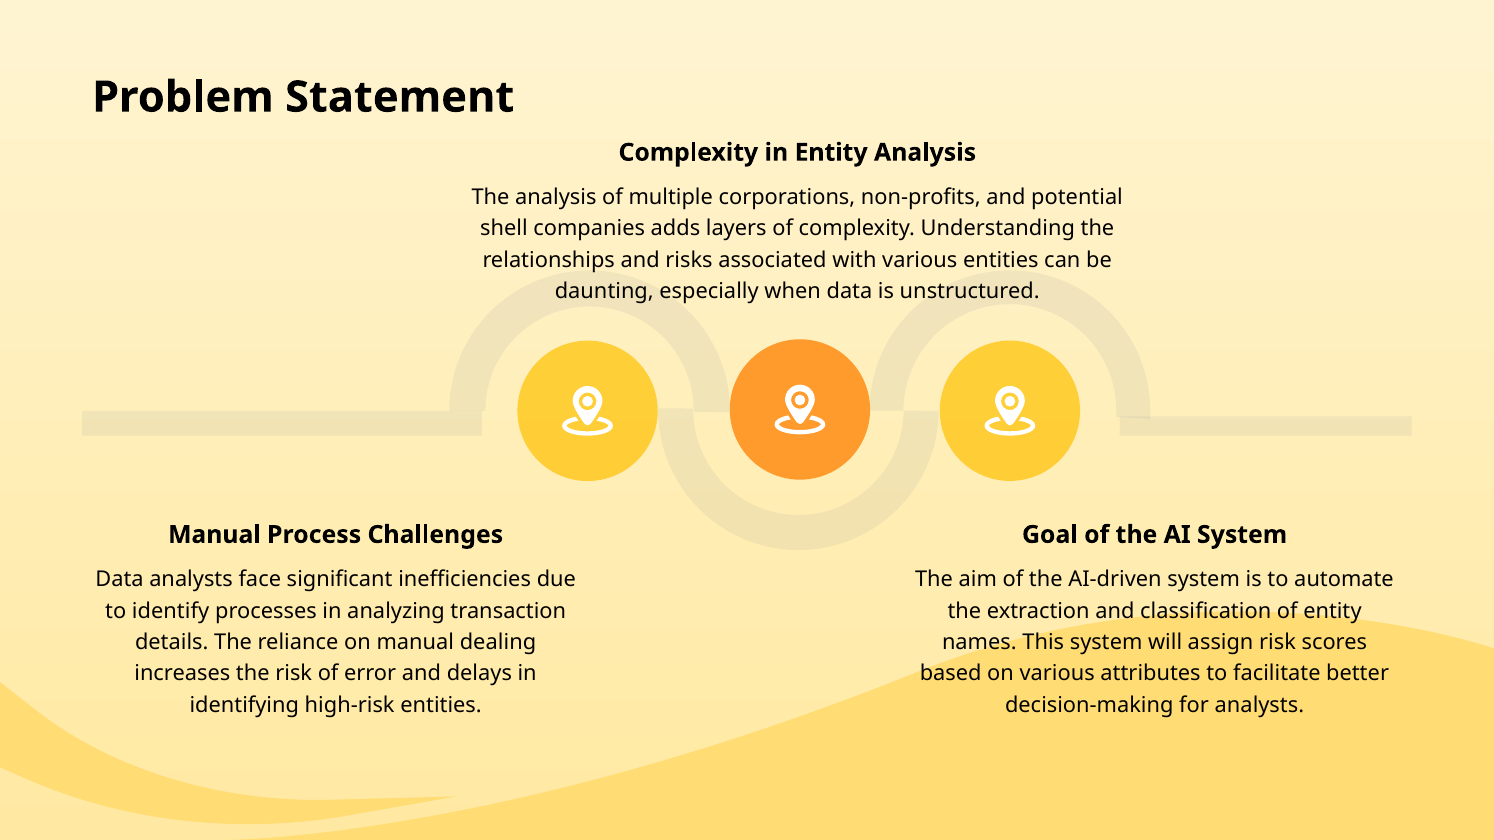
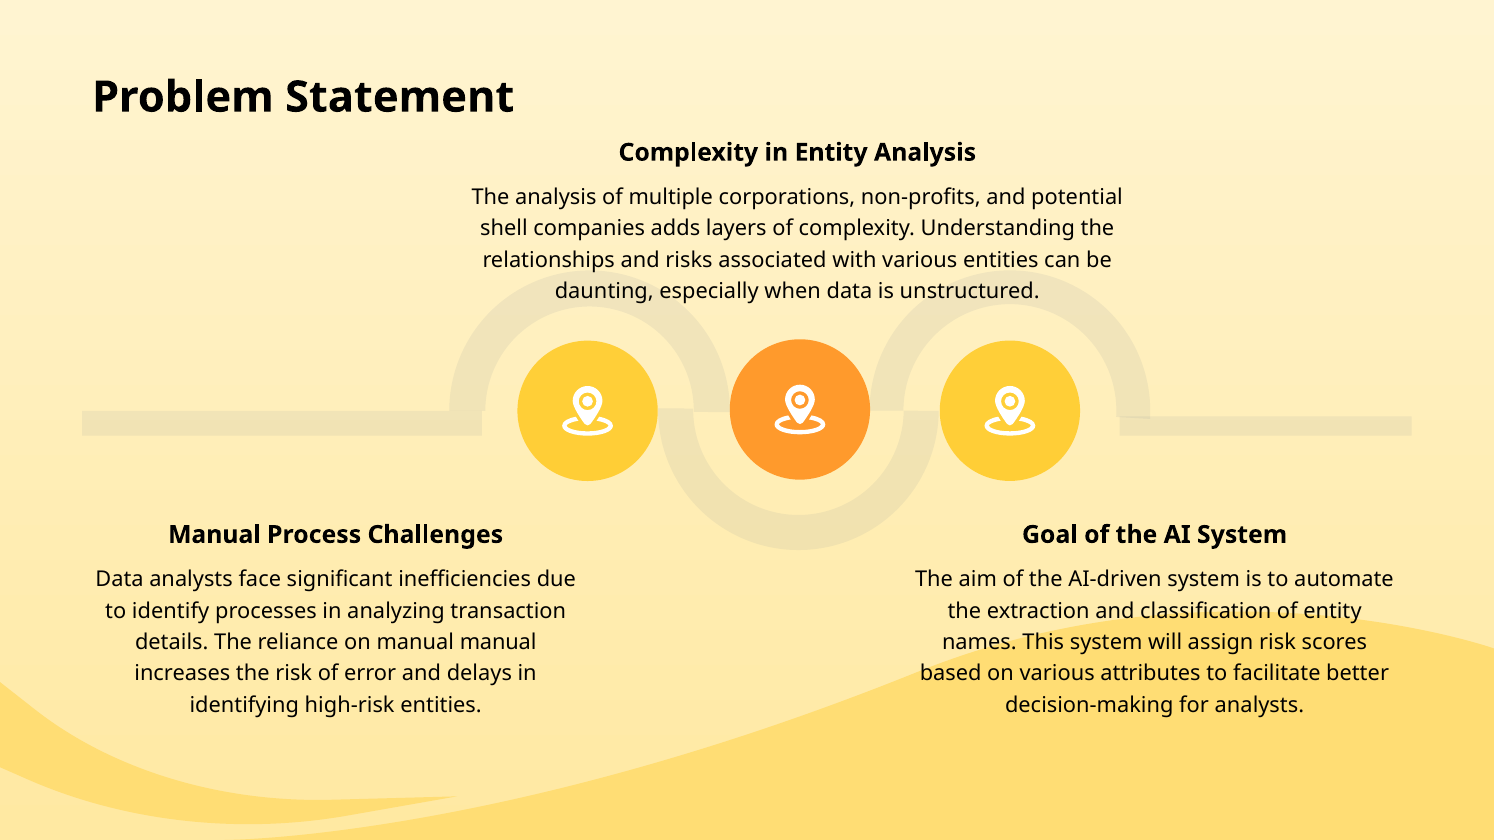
manual dealing: dealing -> manual (498, 643)
